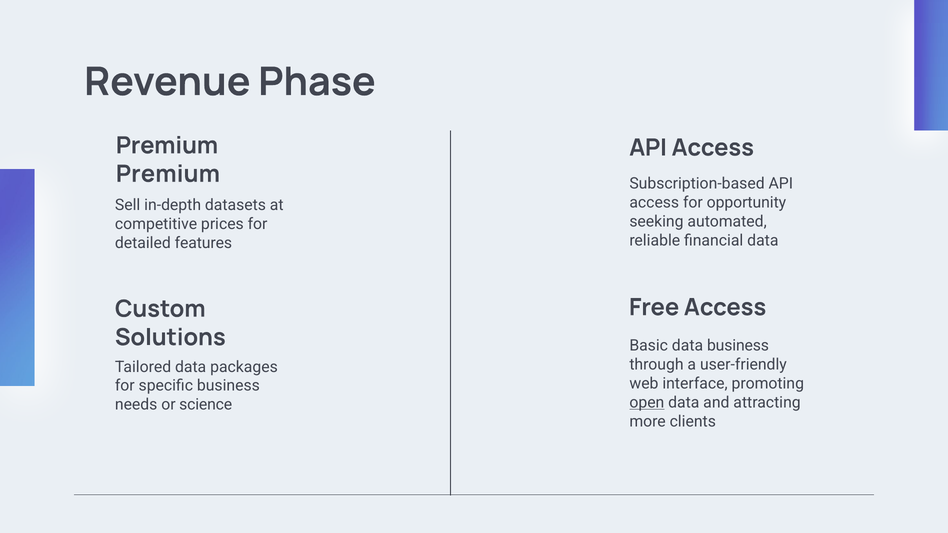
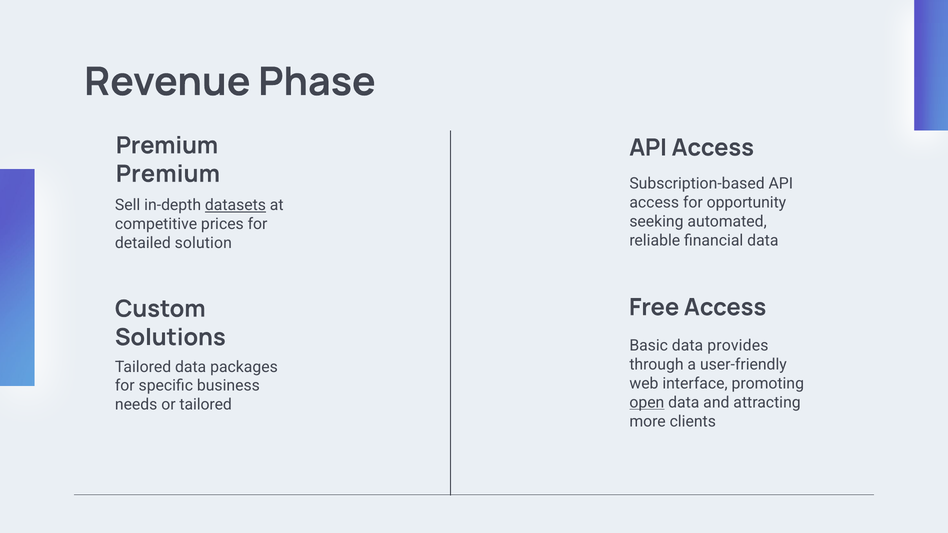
datasets underline: none -> present (235, 205)
features: features -> solution (203, 243)
data business: business -> provides (738, 346)
or science: science -> tailored (206, 405)
